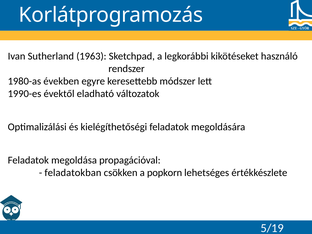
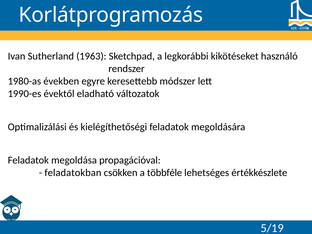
popkorn: popkorn -> többféle (165, 173)
